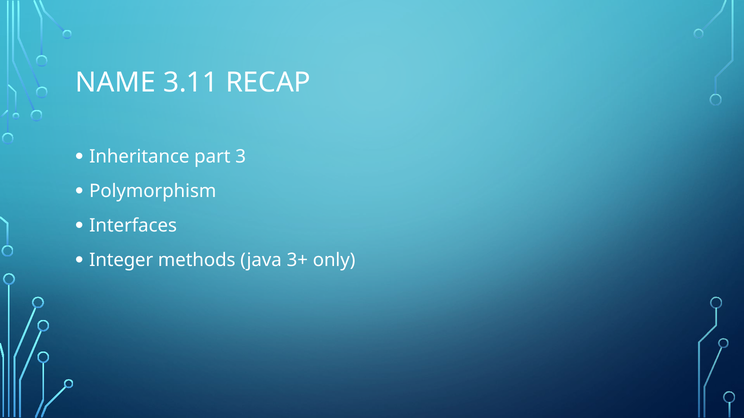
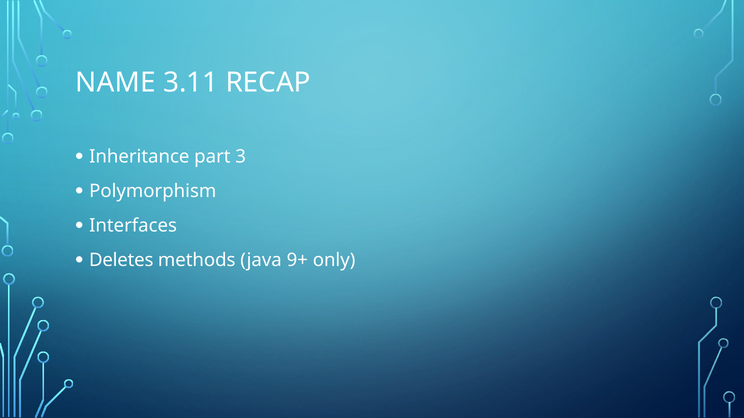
Integer: Integer -> Deletes (121, 261)
3+: 3+ -> 9+ (297, 261)
